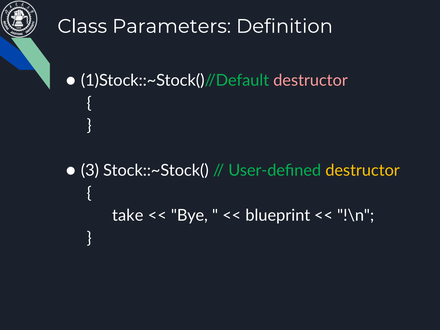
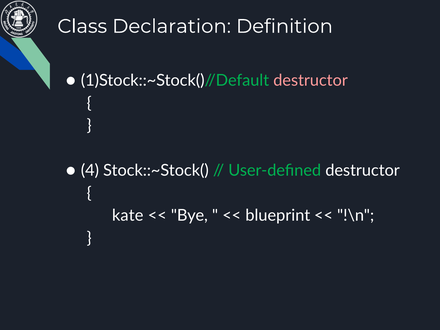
Parameters: Parameters -> Declaration (172, 26)
3: 3 -> 4 (90, 171)
destructor colour: yellow -> white (363, 171)
take: take -> kate (128, 216)
